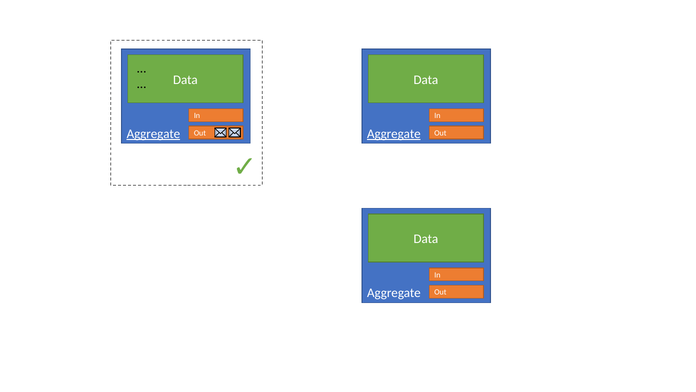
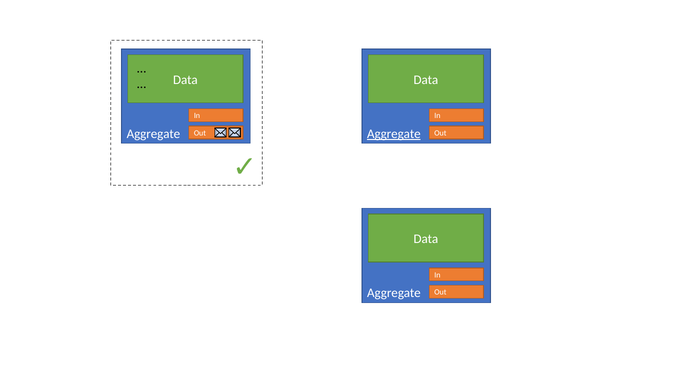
Aggregate underline: present -> none (153, 134)
